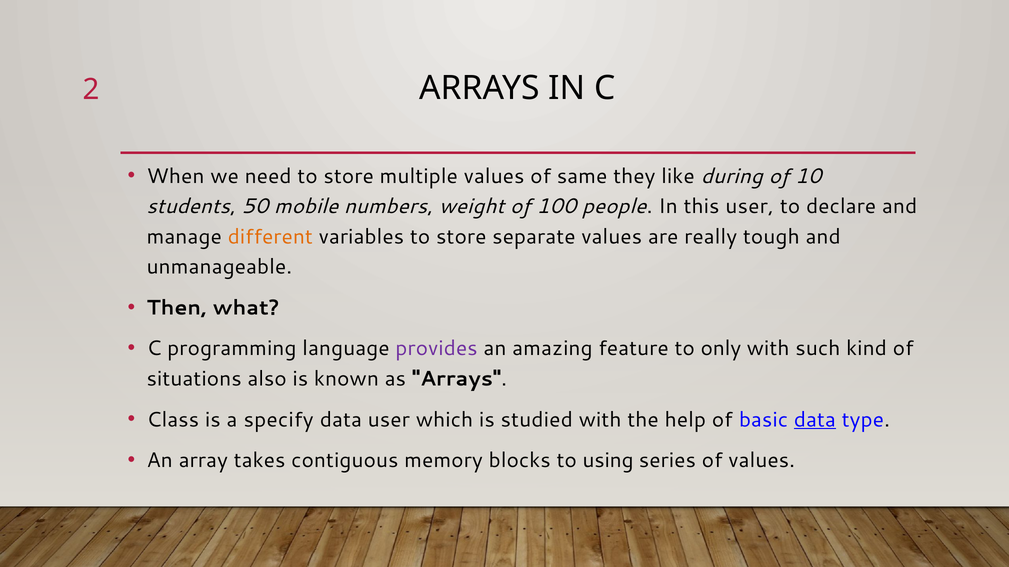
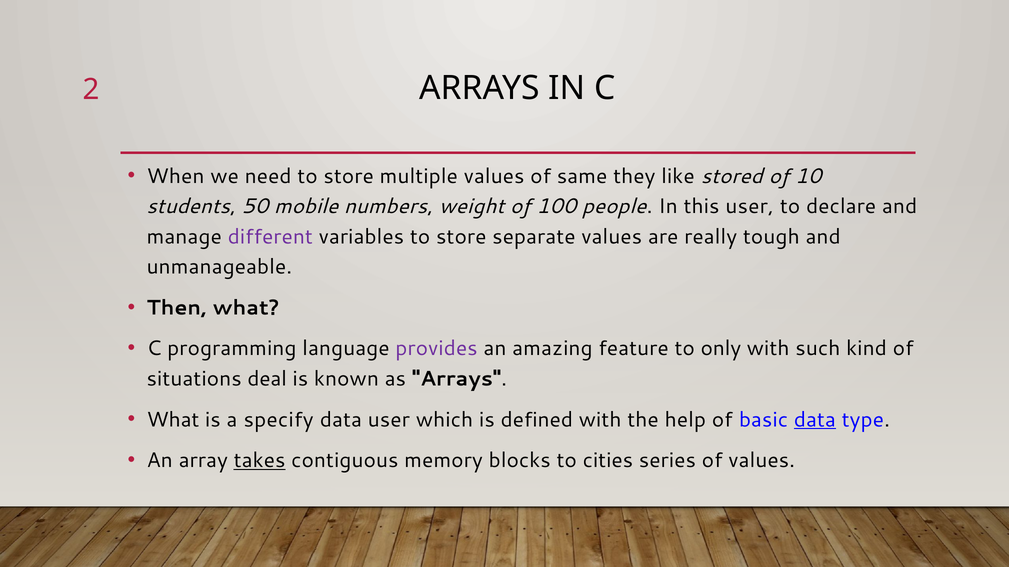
during: during -> stored (732, 176)
different colour: orange -> purple (270, 237)
also: also -> deal (267, 379)
Class: Class -> What (173, 420)
studied: studied -> defined (537, 420)
takes underline: none -> present (260, 461)
using: using -> cities (608, 461)
